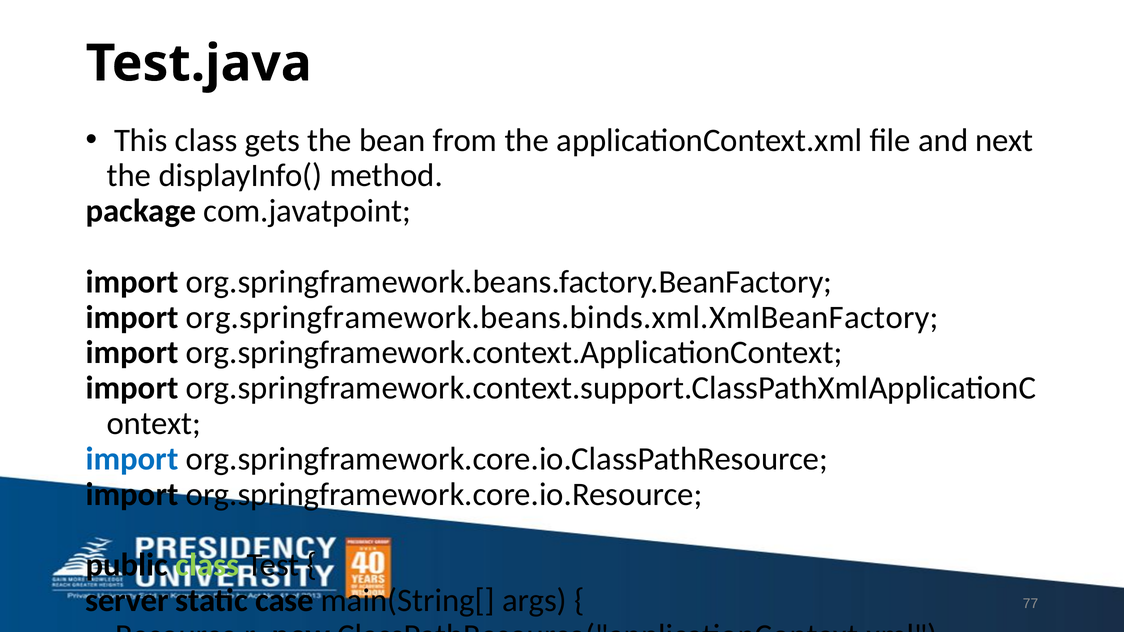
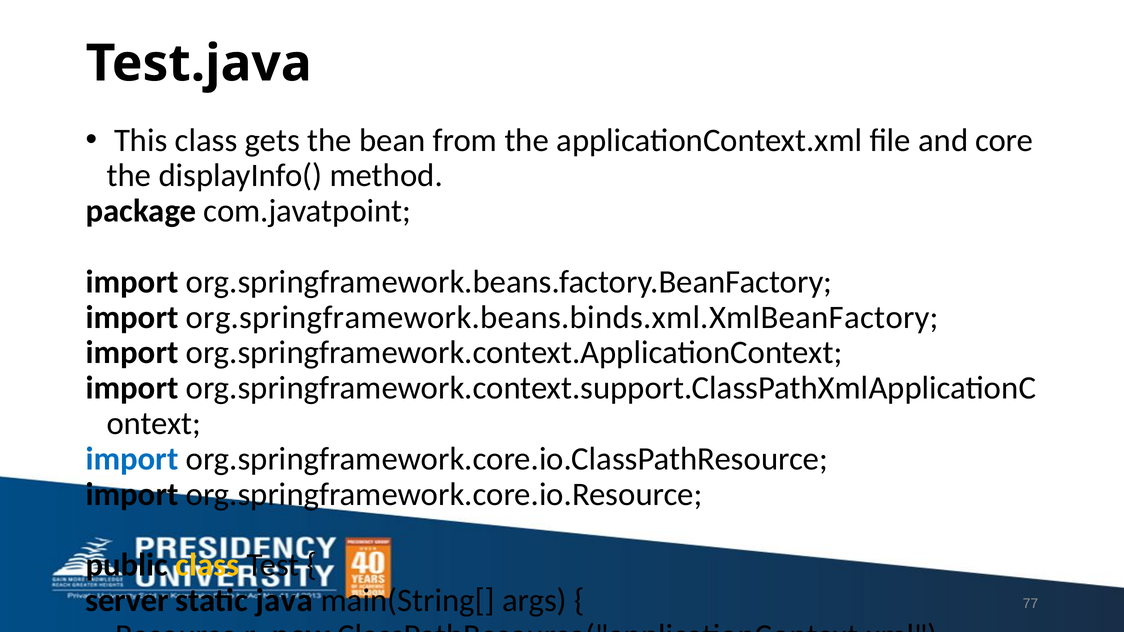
next: next -> core (1004, 140)
class colour: light green -> yellow (207, 565)
case: case -> java (284, 601)
